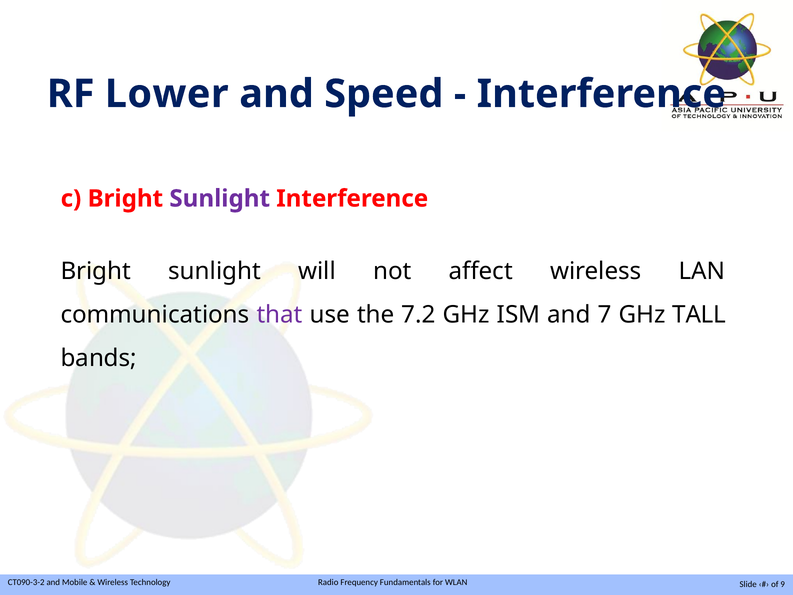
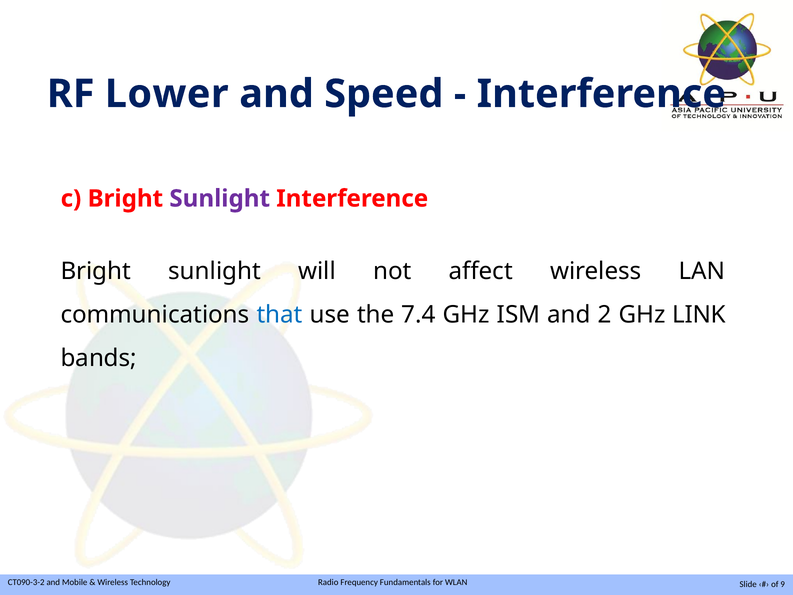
that colour: purple -> blue (280, 315)
7.2: 7.2 -> 7.4 (419, 315)
7: 7 -> 2 (605, 315)
TALL: TALL -> LINK (699, 315)
